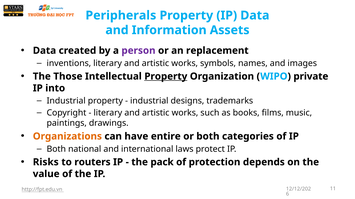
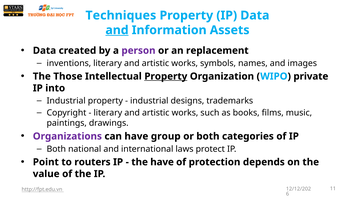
Peripherals: Peripherals -> Techniques (121, 15)
and underline: none -> present (117, 30)
Organizations colour: orange -> purple (67, 137)
entire: entire -> group (166, 137)
Risks: Risks -> Point (46, 163)
the pack: pack -> have (162, 163)
